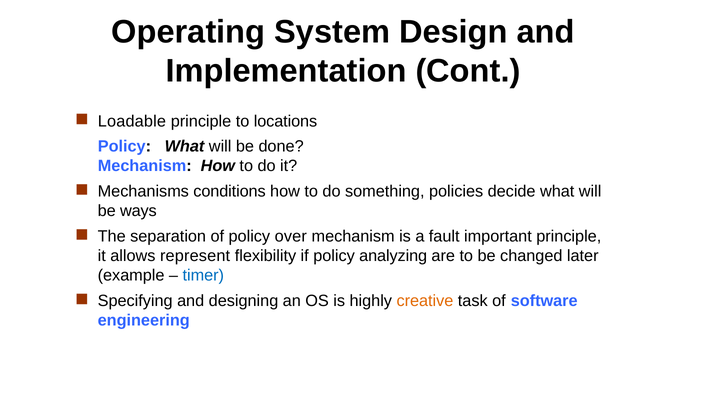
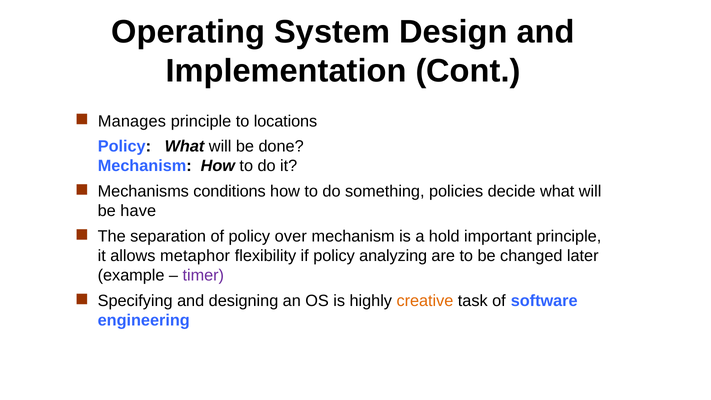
Loadable: Loadable -> Manages (132, 121)
ways: ways -> have (138, 211)
fault: fault -> hold (444, 236)
represent: represent -> metaphor (195, 256)
timer colour: blue -> purple (203, 275)
